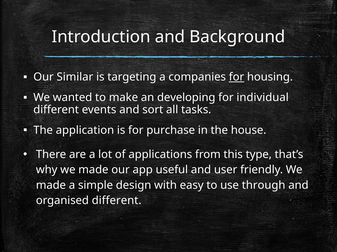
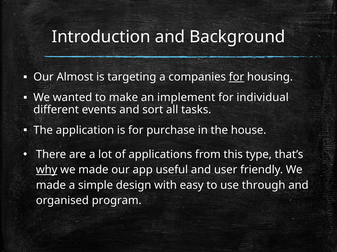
Similar: Similar -> Almost (75, 77)
developing: developing -> implement (186, 98)
why underline: none -> present (47, 170)
organised different: different -> program (117, 201)
